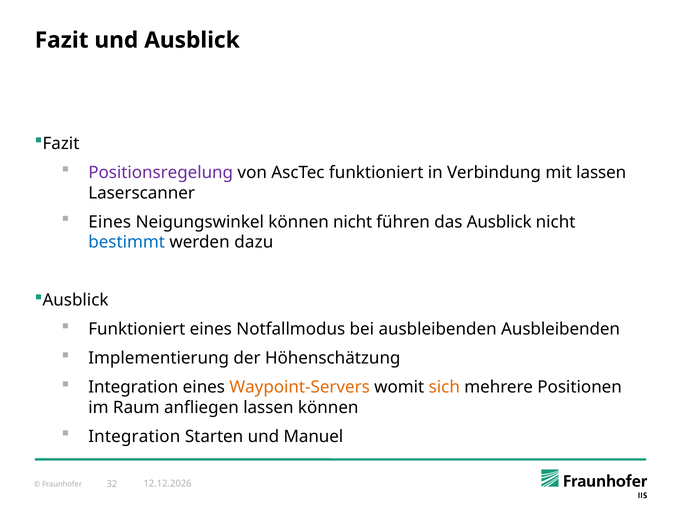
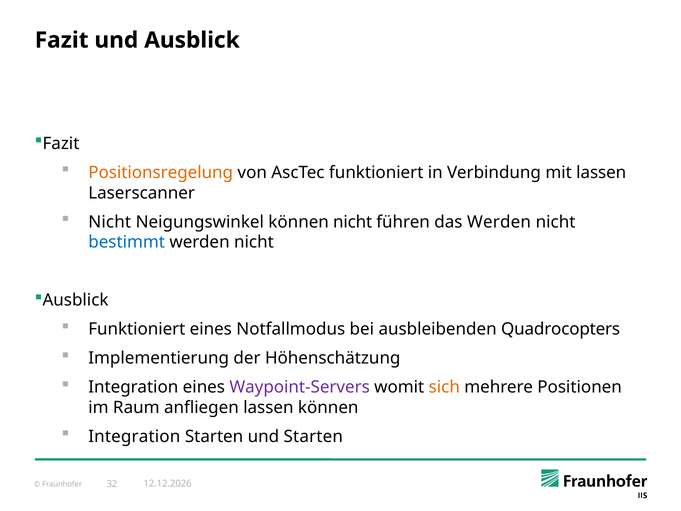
Positionsregelung colour: purple -> orange (161, 172)
Eines: Eines -> Nicht (110, 222)
das Ausblick: Ausblick -> Werden (499, 222)
dazu: dazu -> nicht (254, 242)
ausbleibenden Ausbleibenden: Ausbleibenden -> Quadrocopters (561, 329)
Waypoint-Servers colour: orange -> purple (300, 387)
und Manuel: Manuel -> Starten (313, 436)
